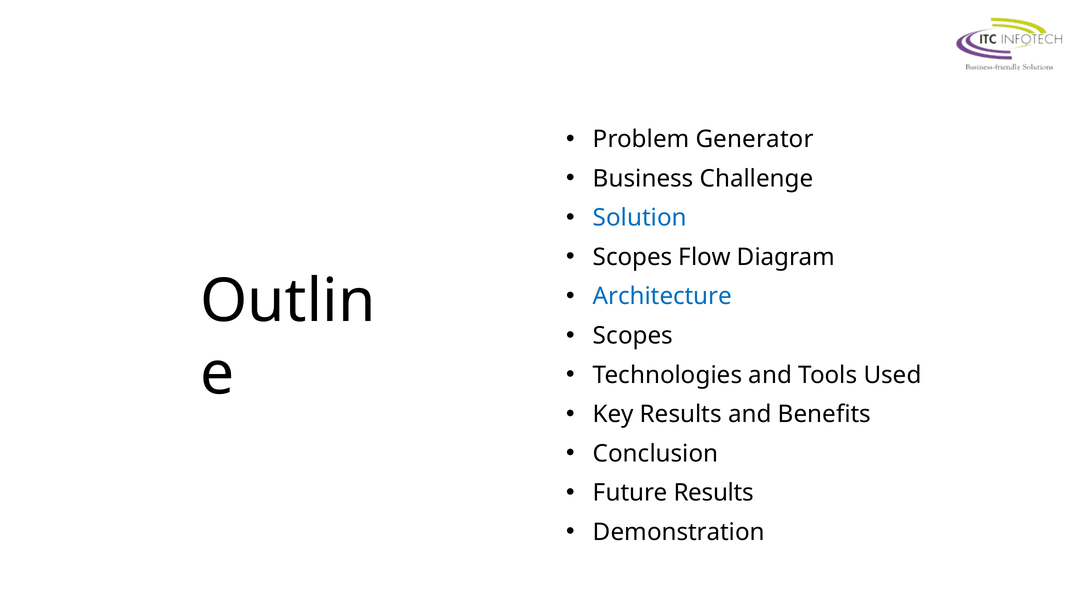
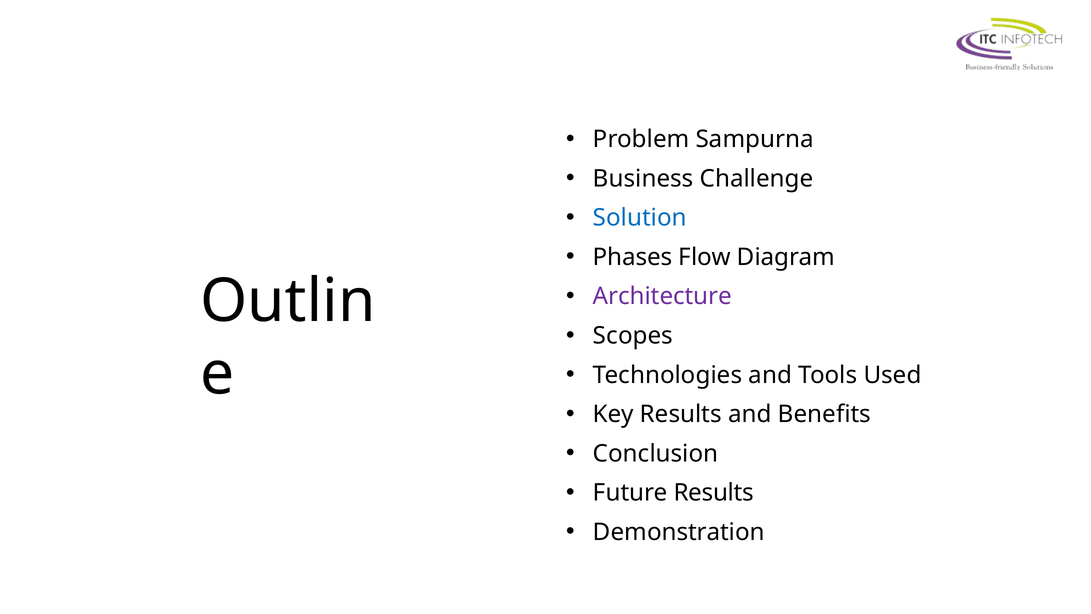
Generator: Generator -> Sampurna (755, 139)
Scopes: Scopes -> Phases (633, 257)
Architecture colour: blue -> purple (663, 296)
